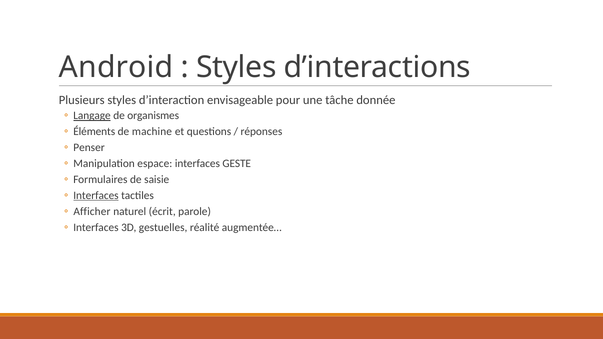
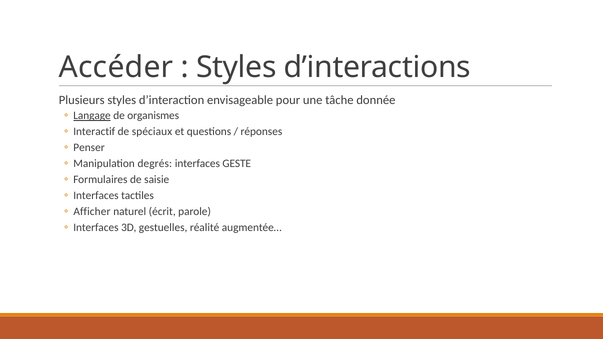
Android: Android -> Accéder (116, 68)
Éléments: Éléments -> Interactif (94, 132)
machine: machine -> spéciaux (152, 132)
espace: espace -> degrés (155, 164)
Interfaces underline: present -> none (96, 196)
